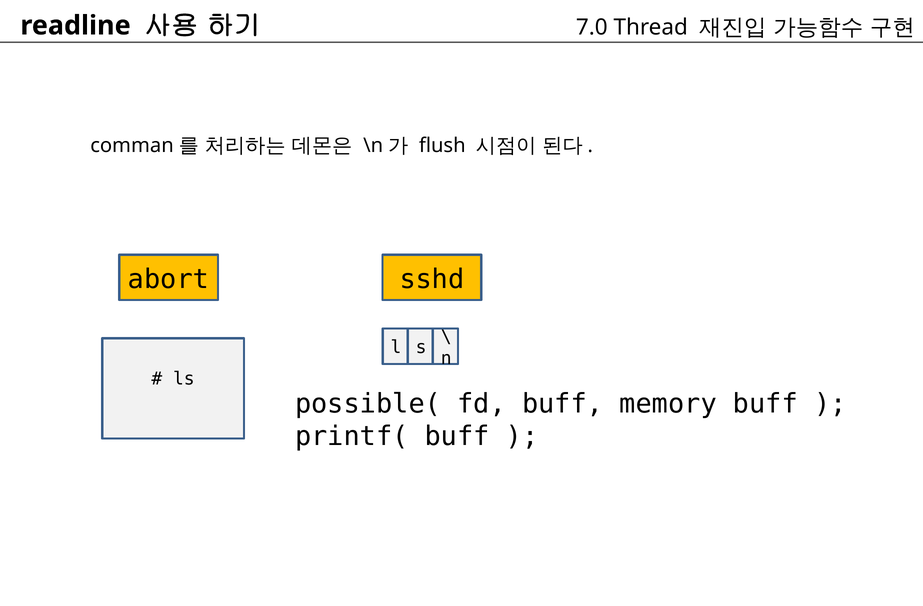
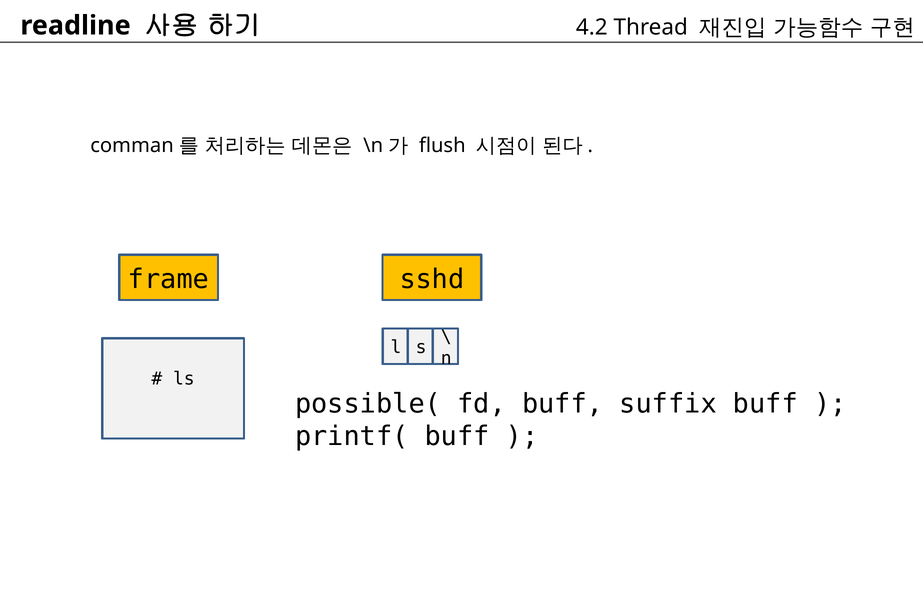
7.0: 7.0 -> 4.2 (592, 27)
abort: abort -> frame (169, 279)
memory: memory -> suffix (668, 404)
